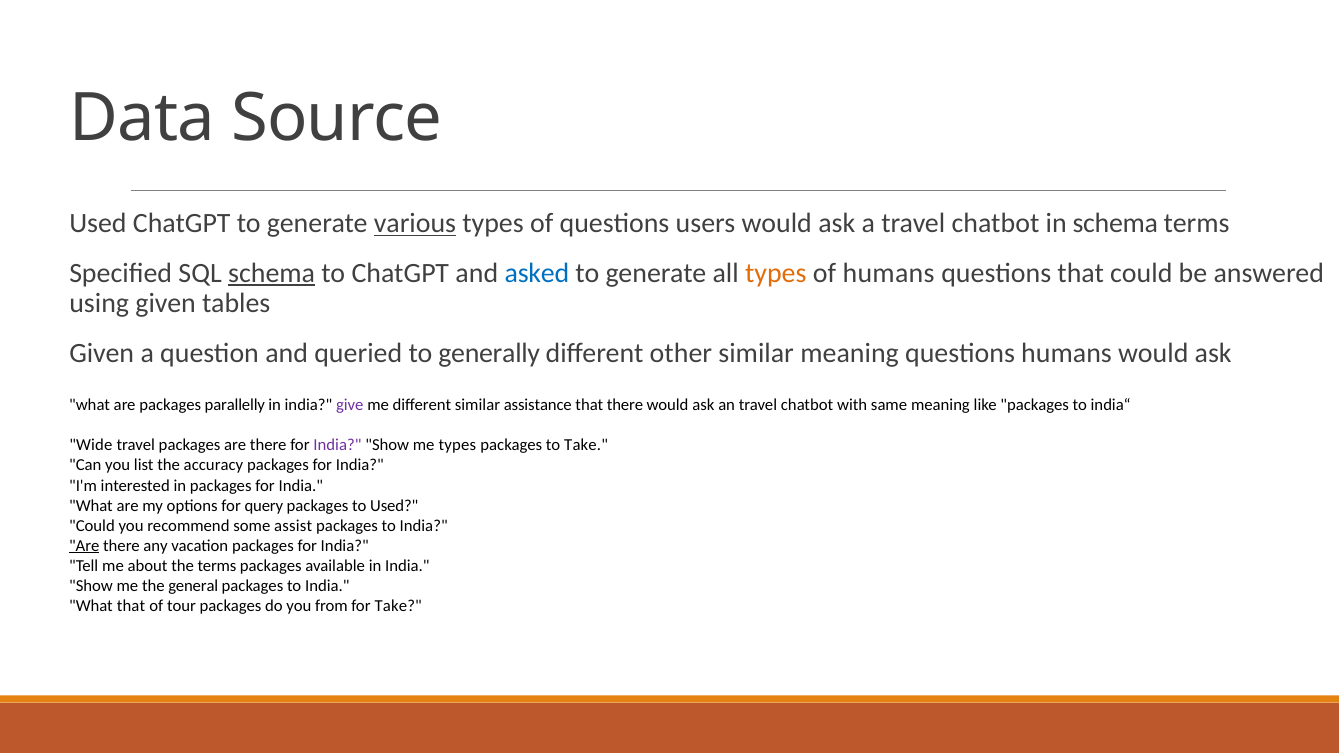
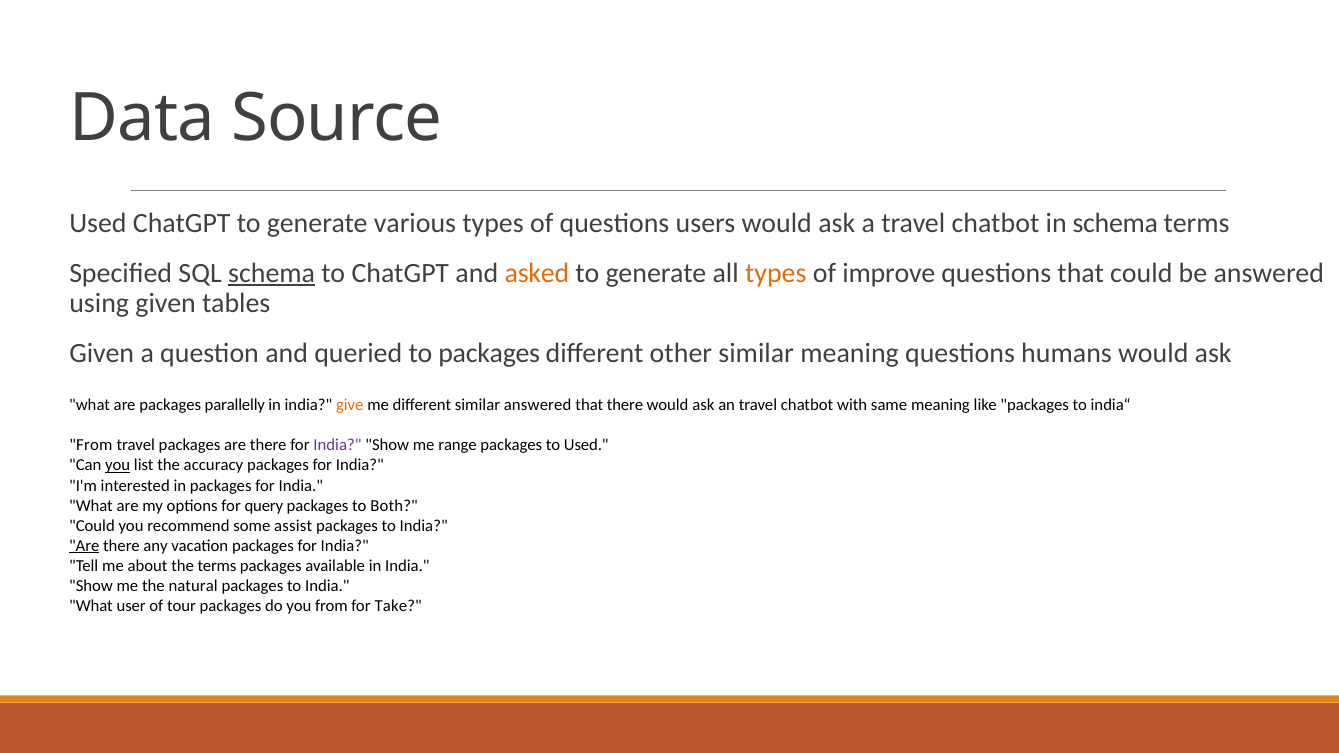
various underline: present -> none (415, 224)
asked colour: blue -> orange (537, 273)
of humans: humans -> improve (889, 273)
to generally: generally -> packages (489, 353)
give colour: purple -> orange (350, 405)
similar assistance: assistance -> answered (538, 405)
Wide: Wide -> From (91, 445)
me types: types -> range (458, 445)
to Take: Take -> Used (586, 445)
you underline: none -> present (118, 466)
to Used: Used -> Both (394, 506)
general: general -> natural (193, 586)
What that: that -> user (131, 606)
